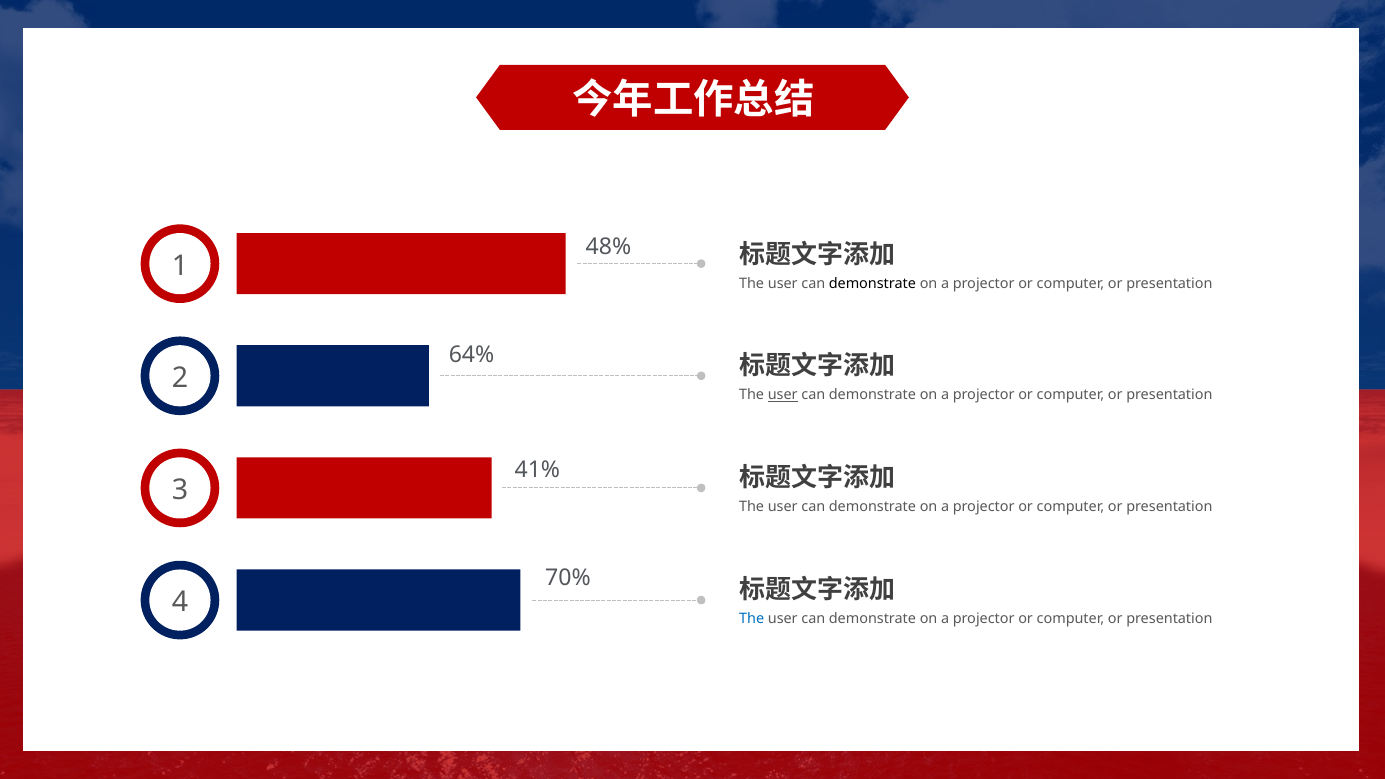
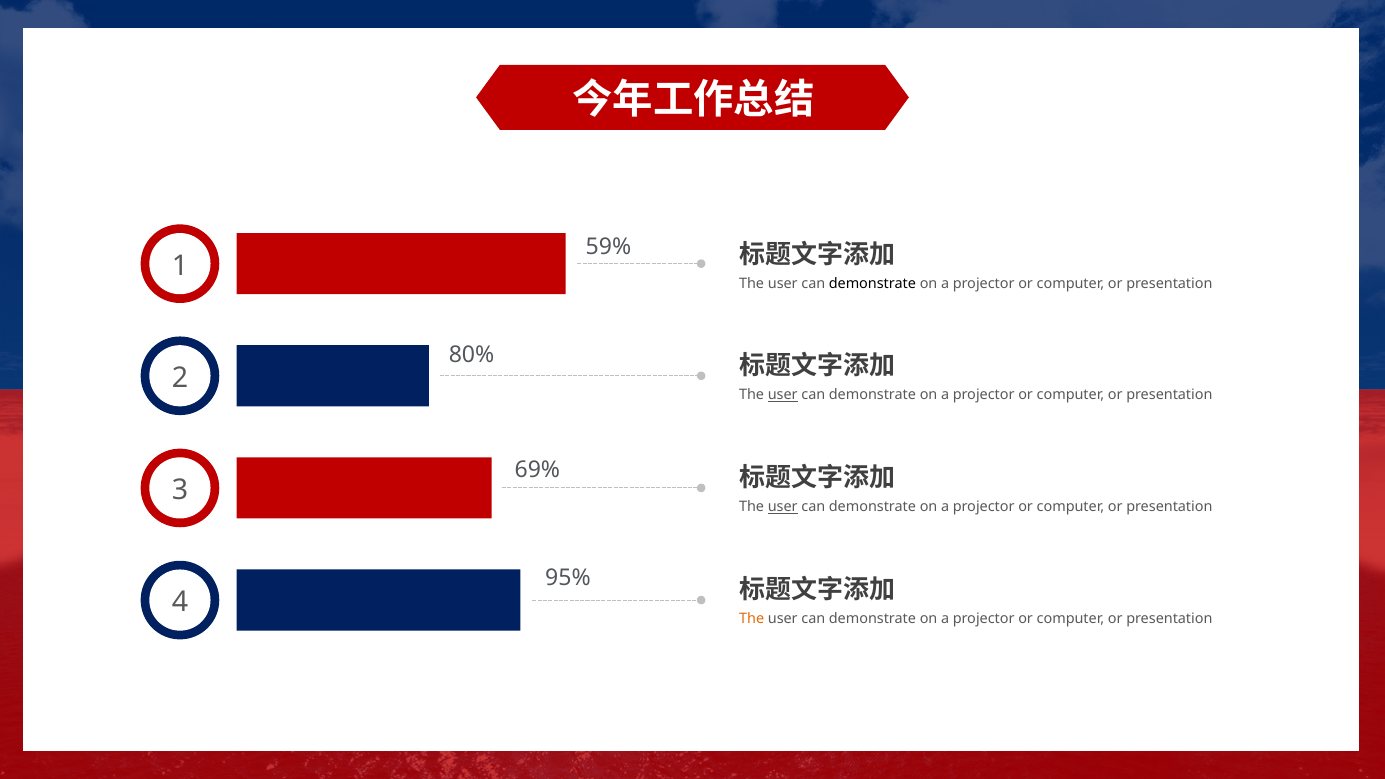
48%: 48% -> 59% (608, 247)
64%: 64% -> 80% (472, 355)
41%: 41% -> 69% (537, 470)
user underline: none -> present (783, 507)
70%: 70% -> 95% (568, 578)
The colour: blue -> orange (752, 619)
